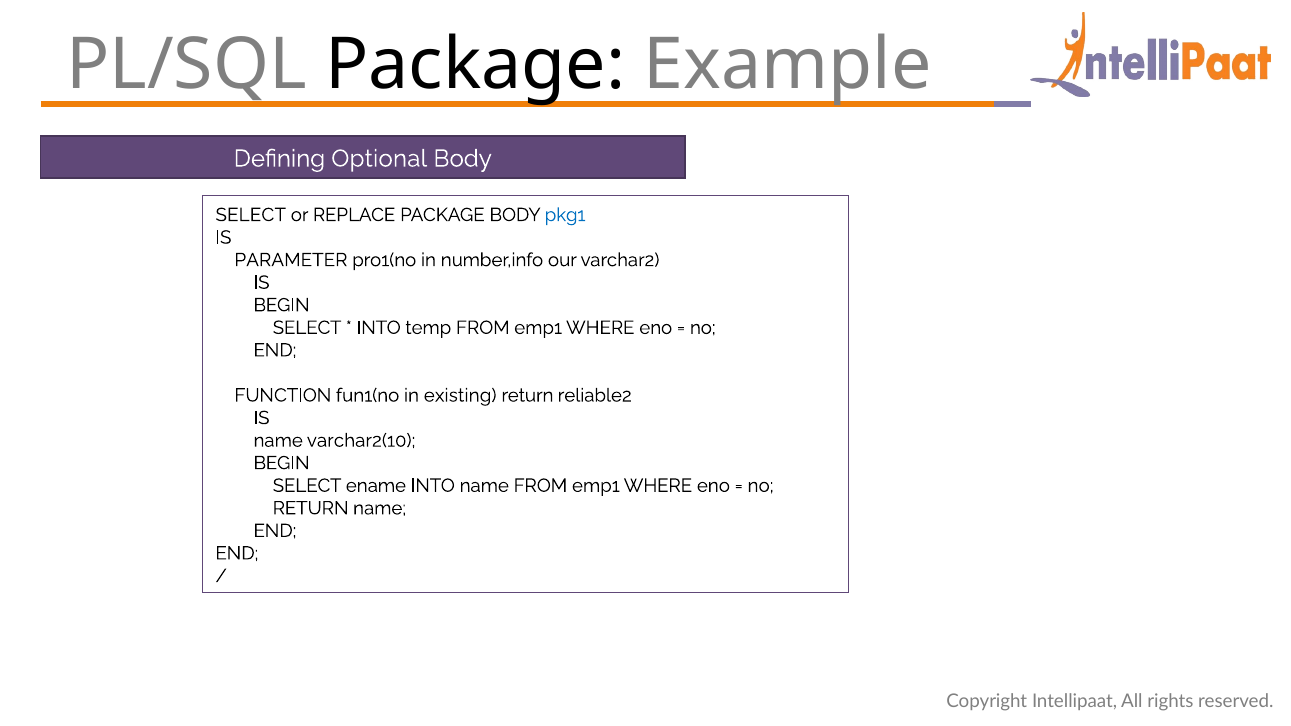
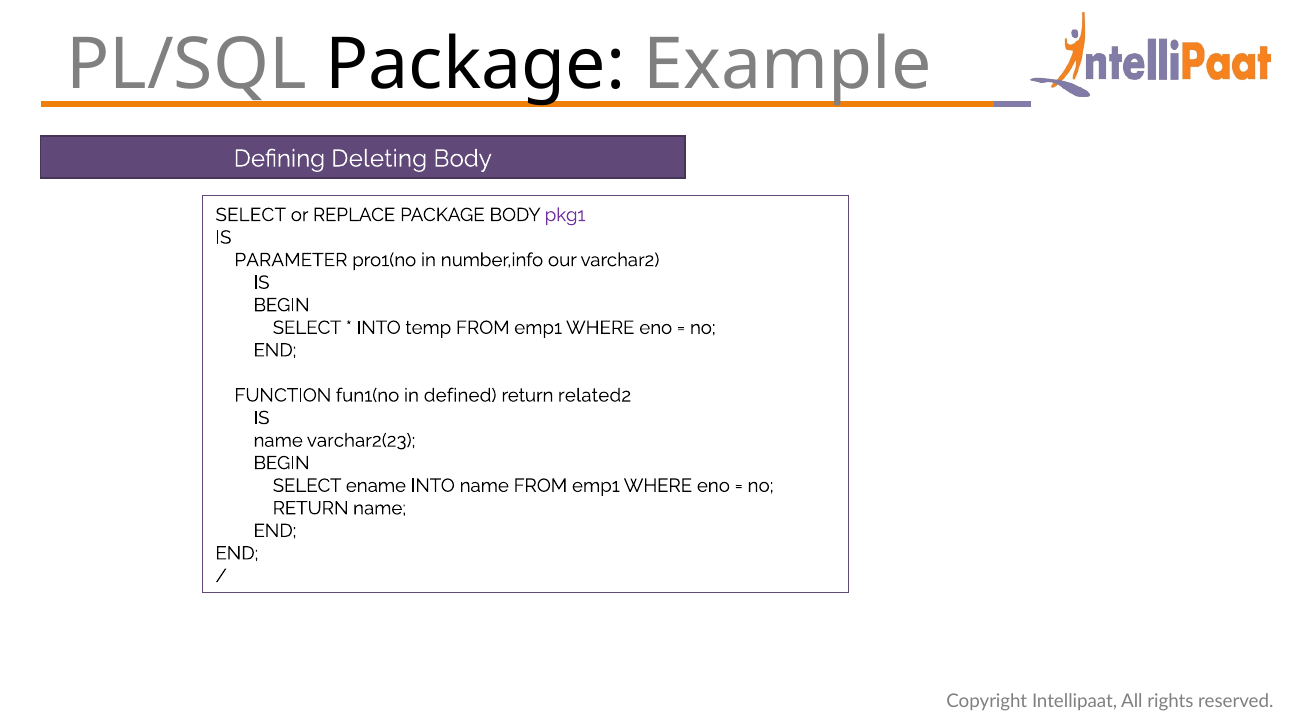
Optional: Optional -> Deleting (379, 159)
pkg1 colour: blue -> purple (565, 215)
existing: existing -> defined (460, 395)
reliable2: reliable2 -> related2 (595, 395)
varchar2(10: varchar2(10 -> varchar2(23 (361, 441)
